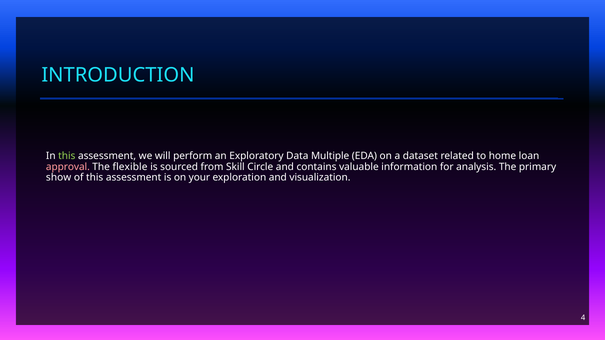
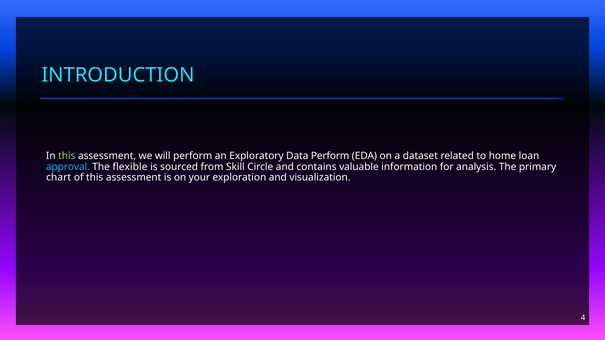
Data Multiple: Multiple -> Perform (330, 156)
approval colour: pink -> light blue (68, 167)
show: show -> chart (59, 178)
